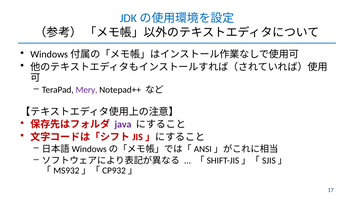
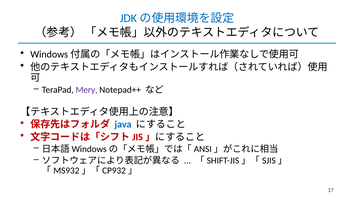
java colour: purple -> blue (123, 124)
